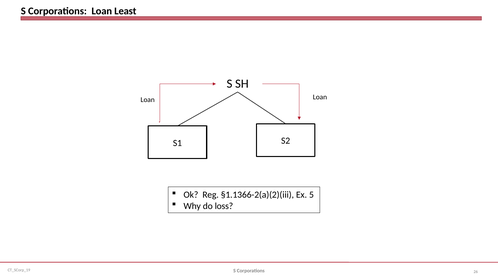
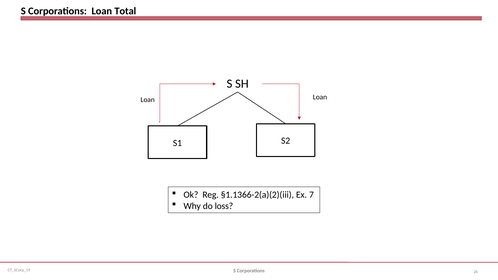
Least: Least -> Total (125, 11)
5: 5 -> 7 (311, 195)
